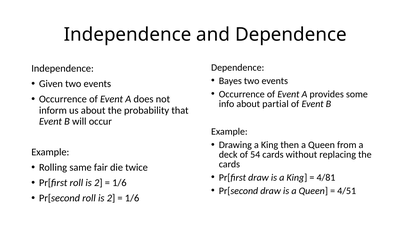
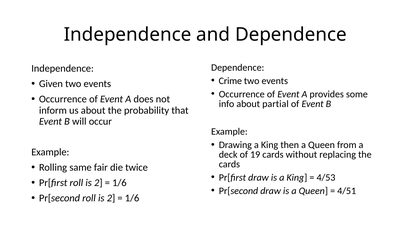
Bayes: Bayes -> Crime (230, 81)
54: 54 -> 19 (255, 155)
4/81: 4/81 -> 4/53 (326, 178)
